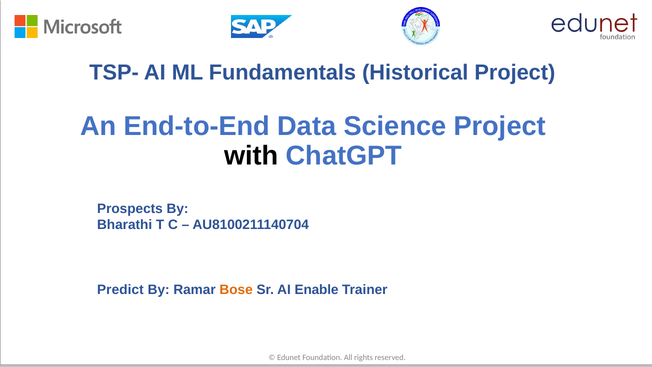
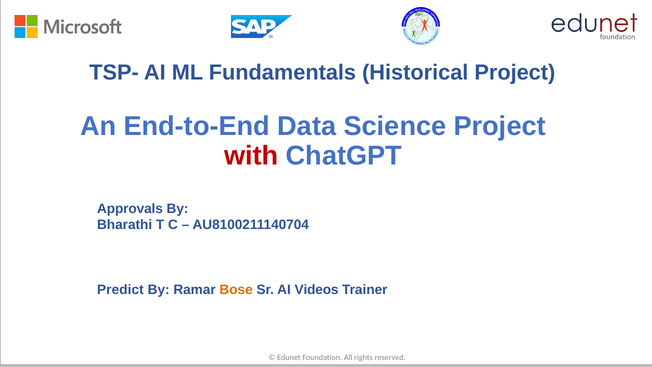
with colour: black -> red (251, 156)
Prospects: Prospects -> Approvals (130, 209)
Enable: Enable -> Videos (317, 289)
